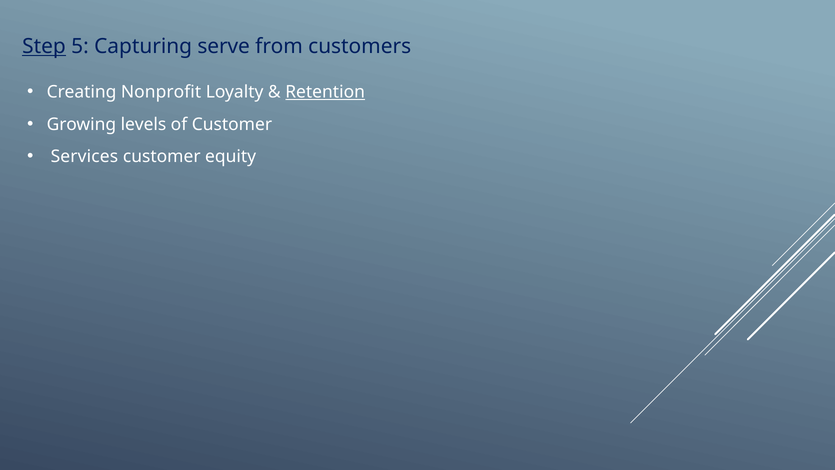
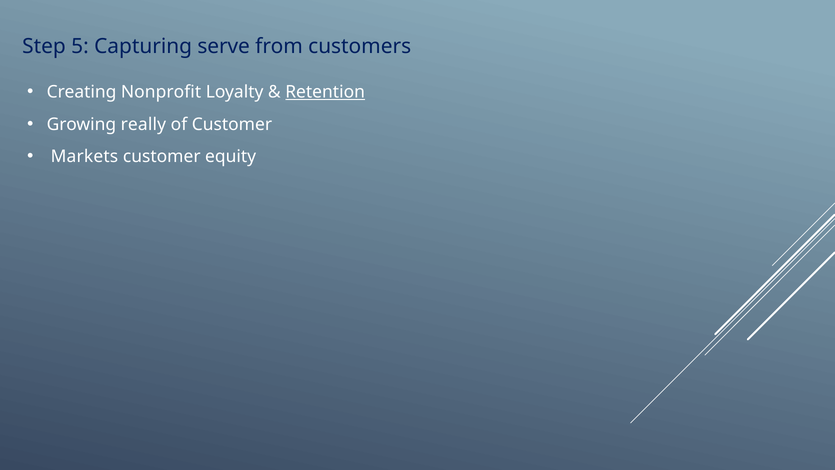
Step underline: present -> none (44, 46)
levels: levels -> really (143, 125)
Services: Services -> Markets (84, 156)
